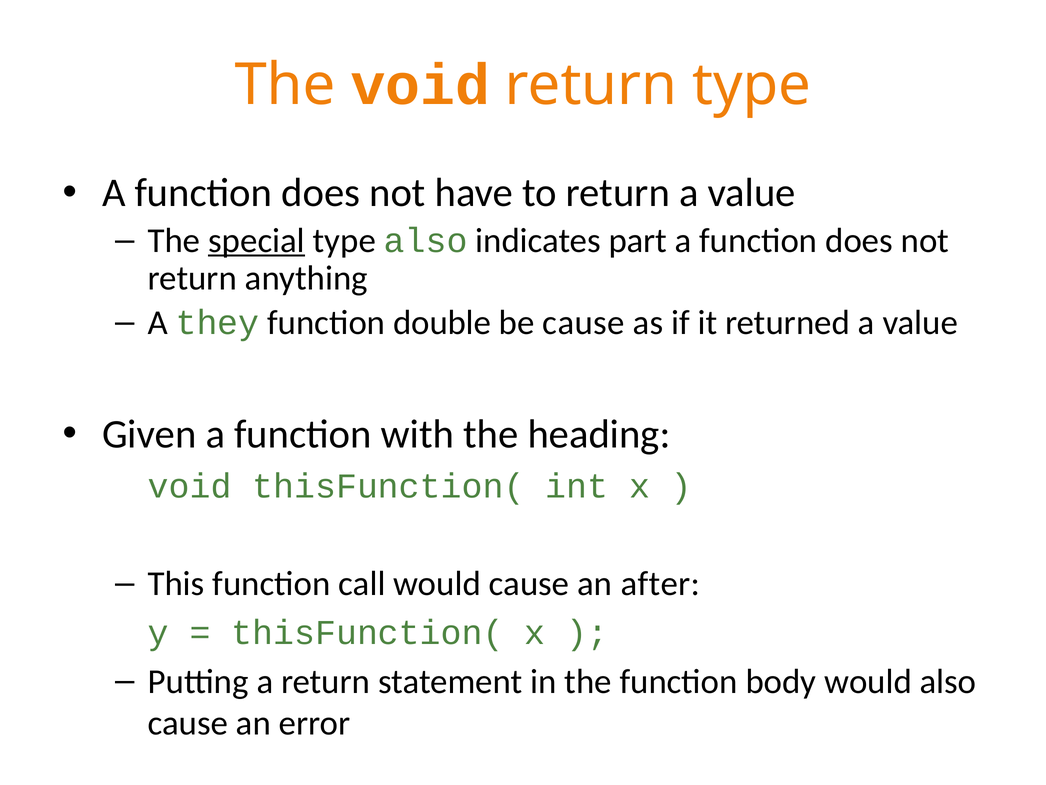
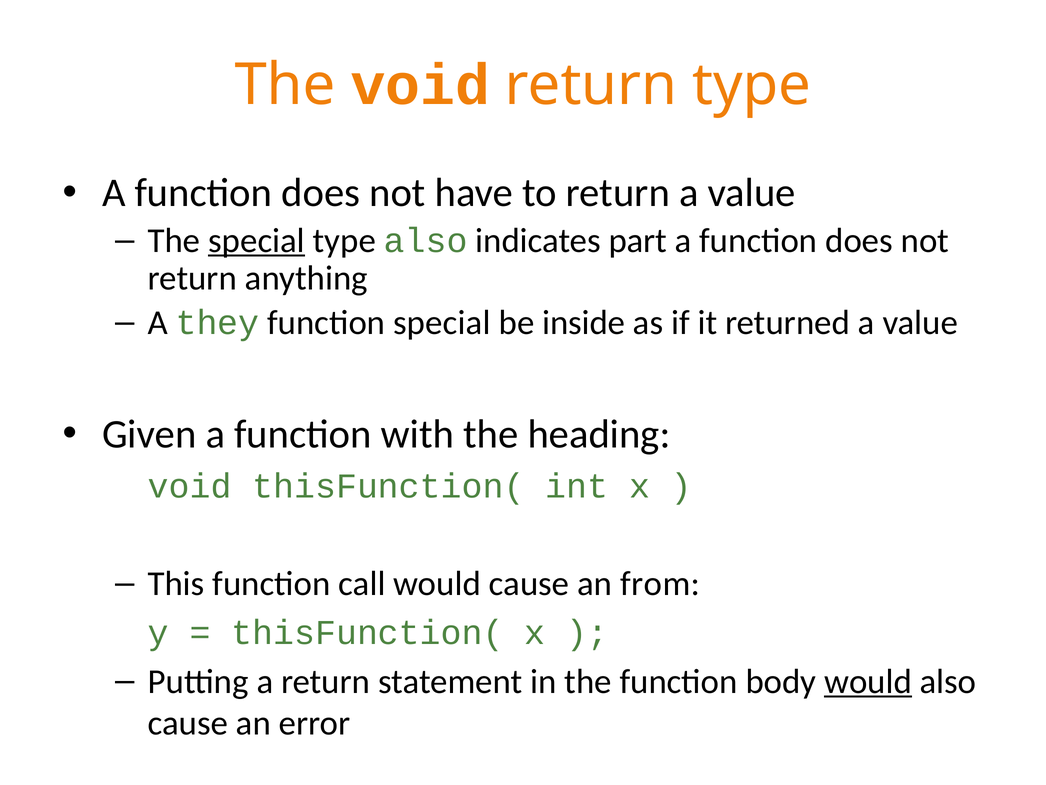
function double: double -> special (442, 323)
be cause: cause -> inside (584, 323)
after: after -> from (660, 584)
would underline: none -> present (868, 681)
